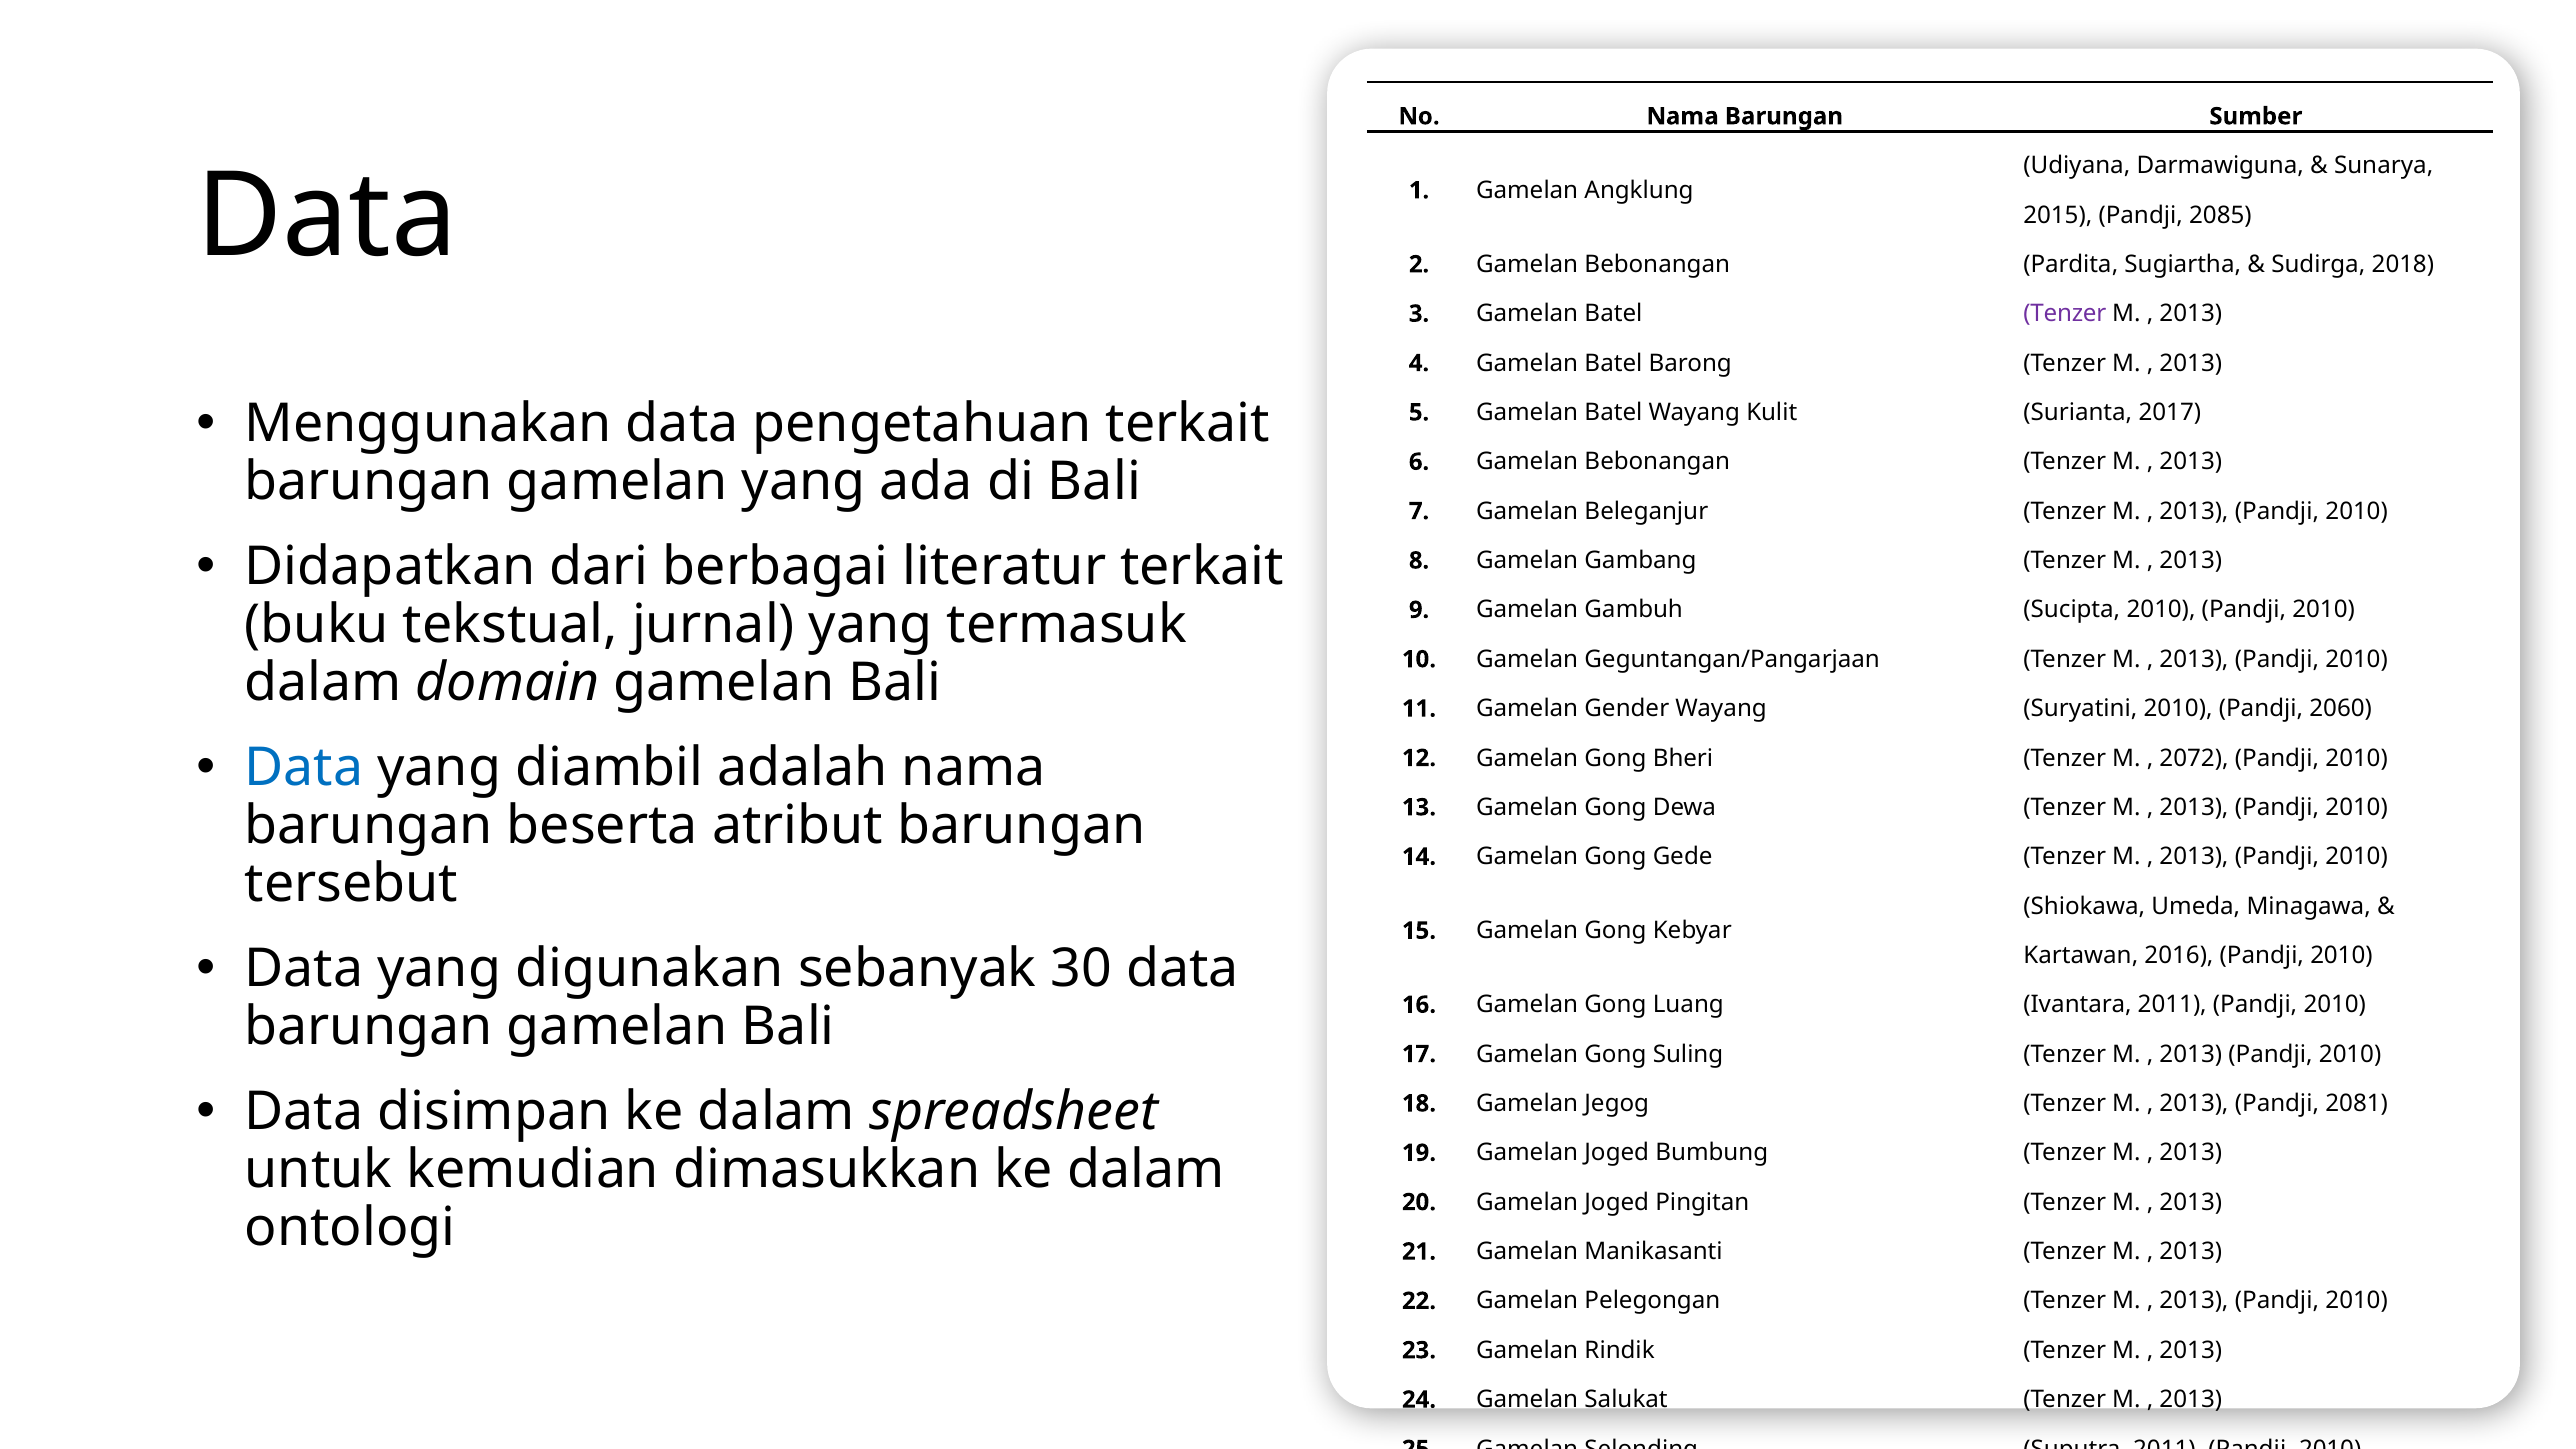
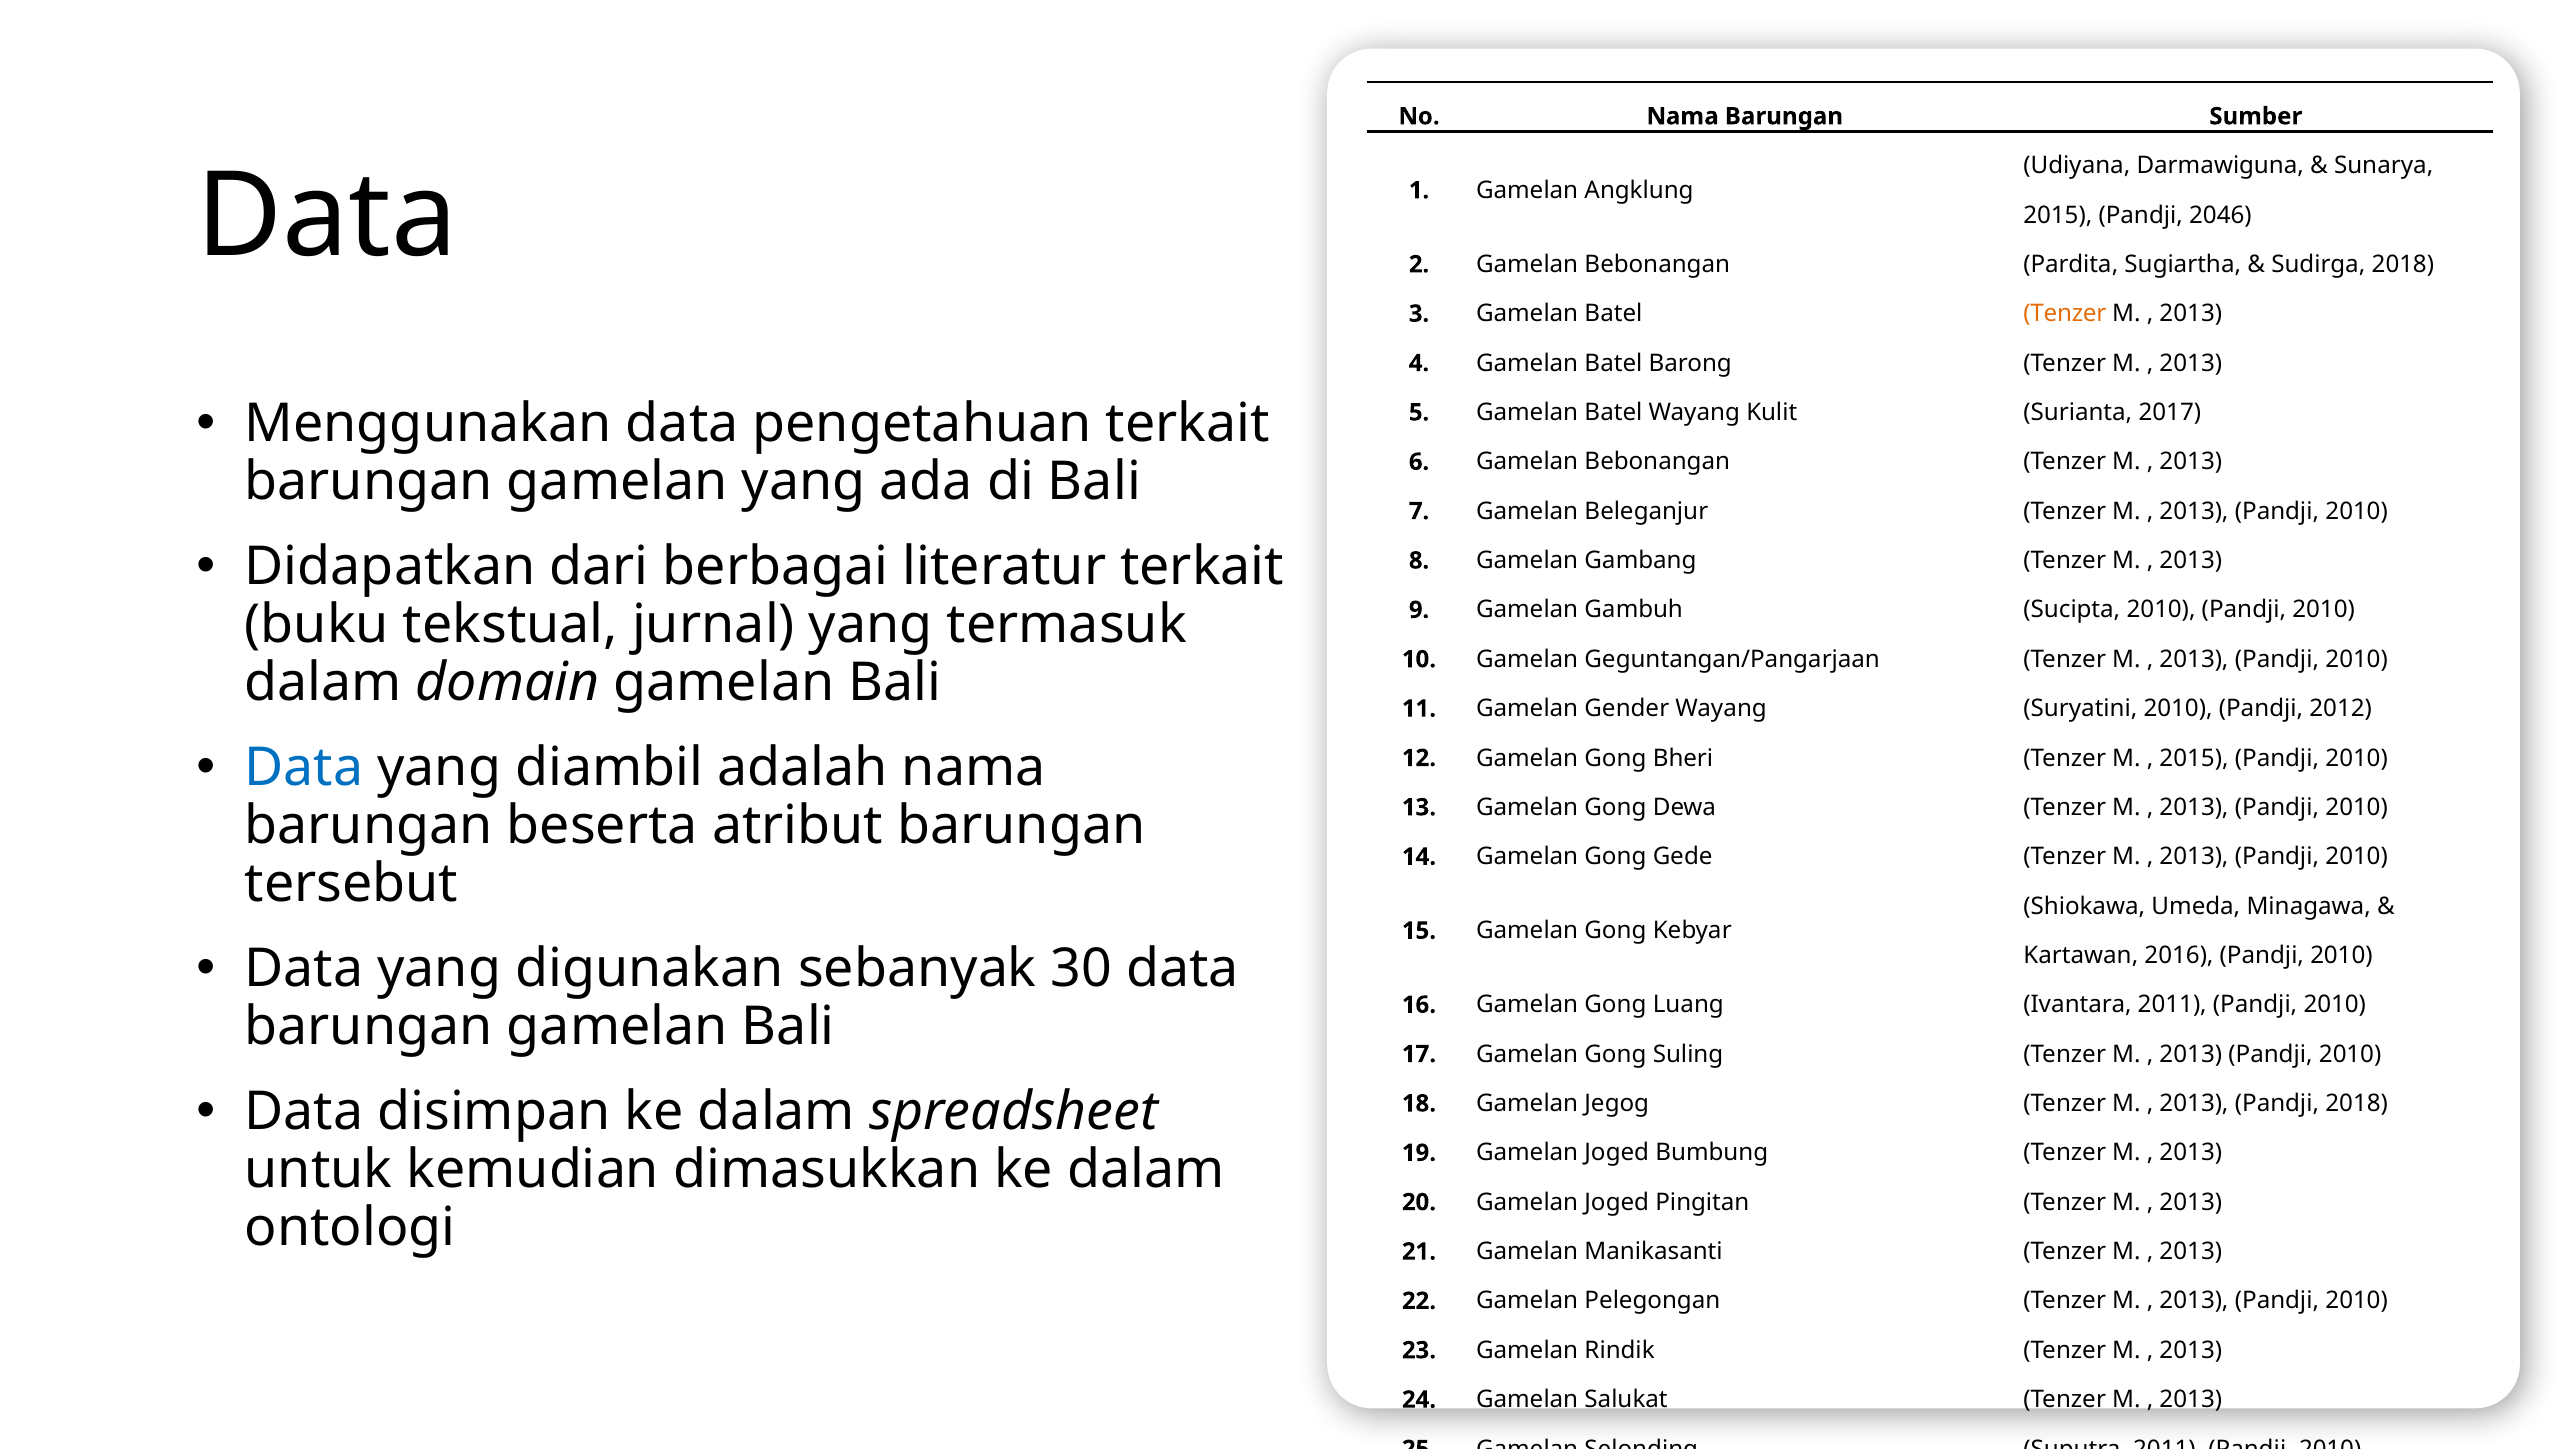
2085: 2085 -> 2046 (2220, 215)
Tenzer colour: purple -> orange (2065, 314)
2060: 2060 -> 2012 (2341, 709)
2072: 2072 -> 2015 (2194, 758)
Pandji 2081: 2081 -> 2018 (2357, 1104)
